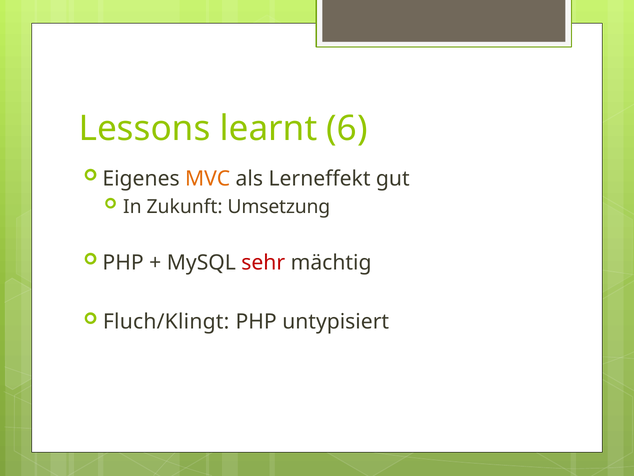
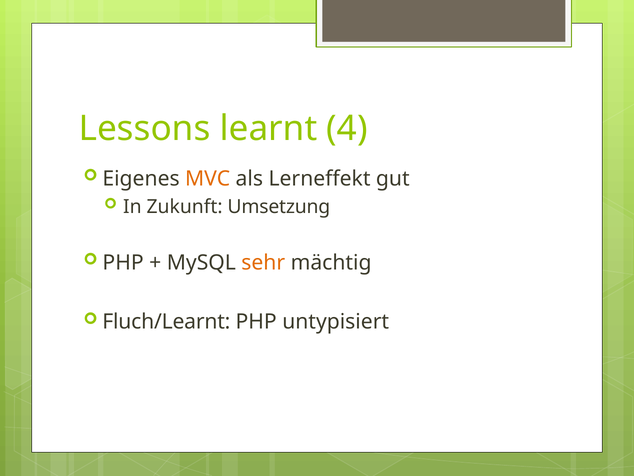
6: 6 -> 4 (347, 129)
sehr colour: red -> orange (263, 262)
Fluch/Klingt: Fluch/Klingt -> Fluch/Learnt (166, 321)
